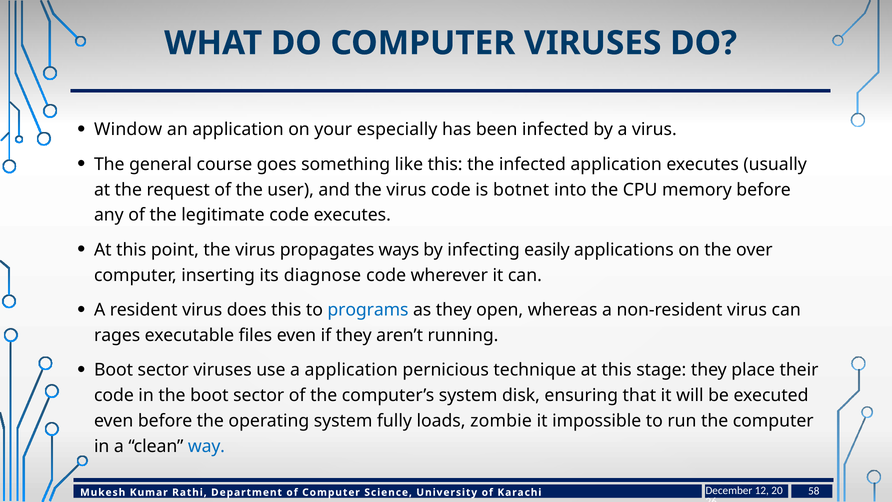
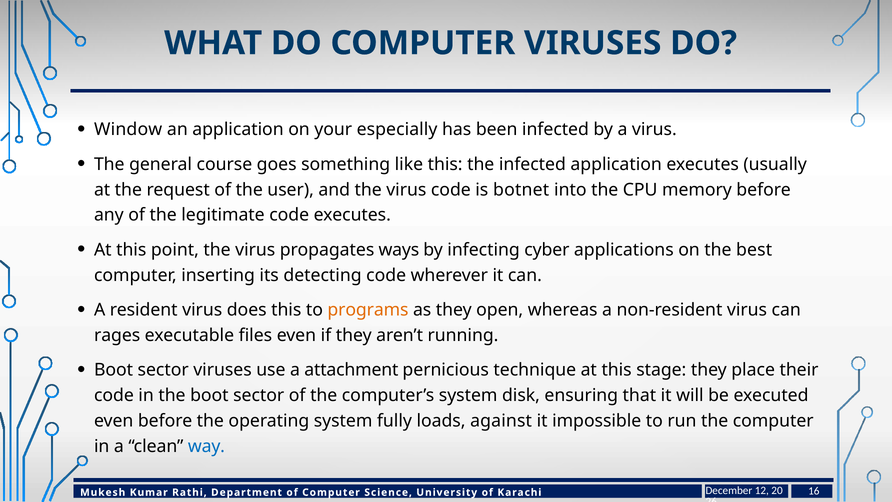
easily: easily -> cyber (547, 250)
over: over -> best (754, 250)
diagnose: diagnose -> detecting (323, 275)
programs colour: blue -> orange (368, 310)
a application: application -> attachment (351, 370)
zombie: zombie -> against (501, 421)
58: 58 -> 16 (814, 491)
